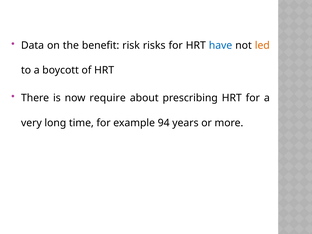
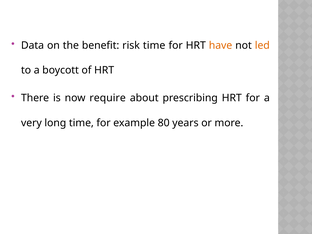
risk risks: risks -> time (154, 45)
have colour: blue -> orange (221, 45)
94: 94 -> 80 (164, 123)
